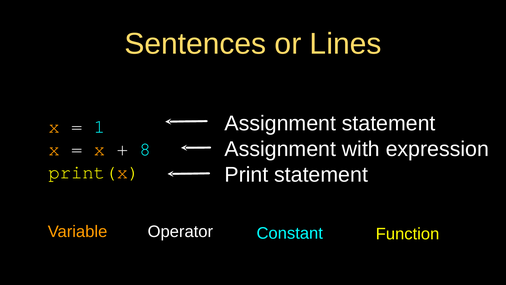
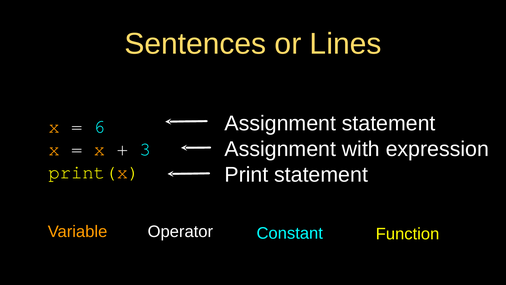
1: 1 -> 6 (100, 126)
8: 8 -> 3 (145, 149)
